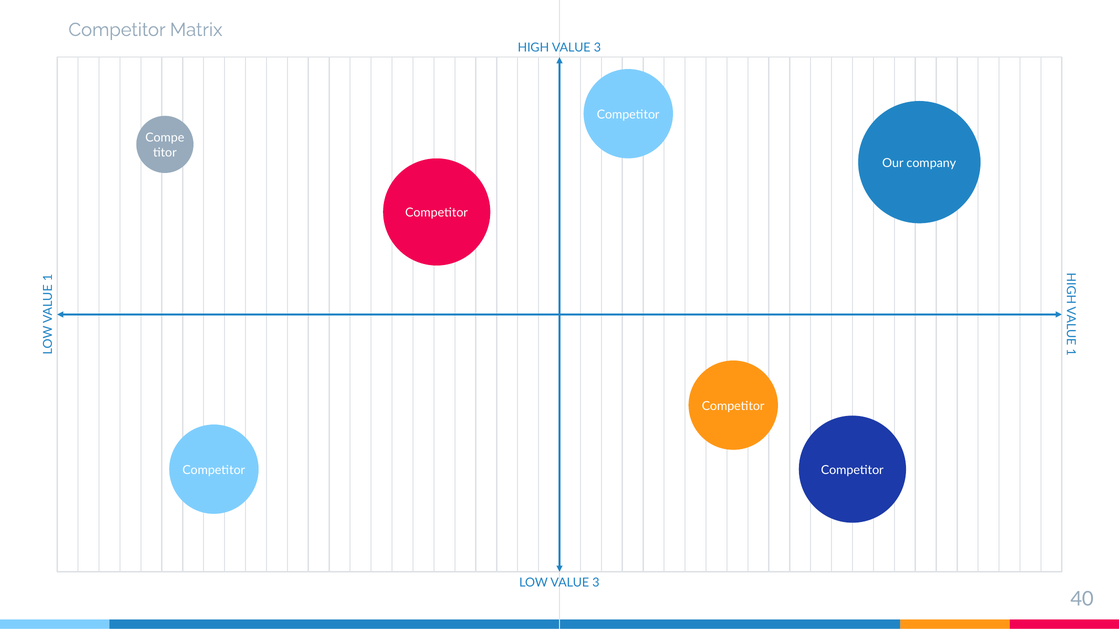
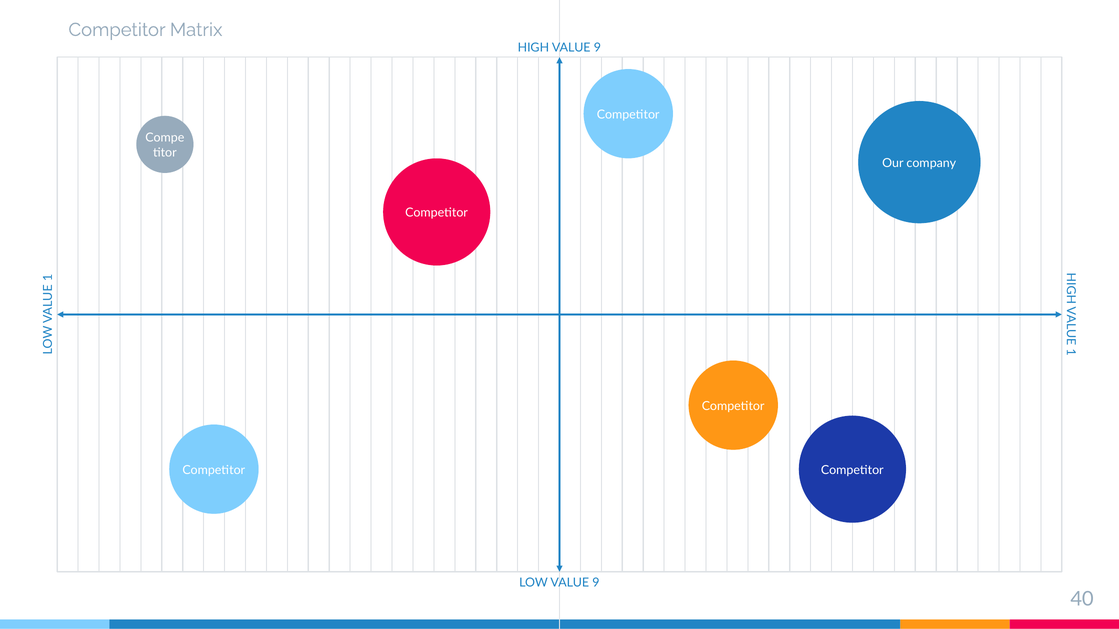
HIGH VALUE 3: 3 -> 9 (597, 48)
LOW VALUE 3: 3 -> 9 (596, 583)
